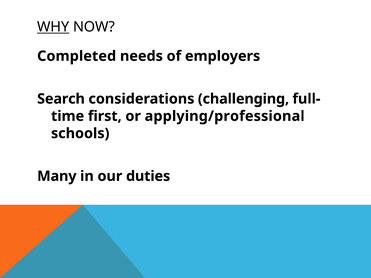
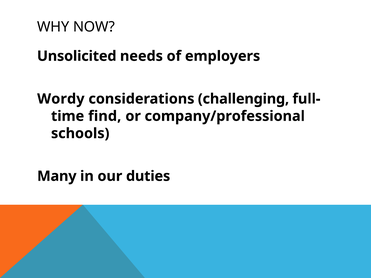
WHY underline: present -> none (53, 27)
Completed: Completed -> Unsolicited (77, 56)
Search: Search -> Wordy (61, 99)
first: first -> find (105, 116)
applying/professional: applying/professional -> company/professional (225, 116)
